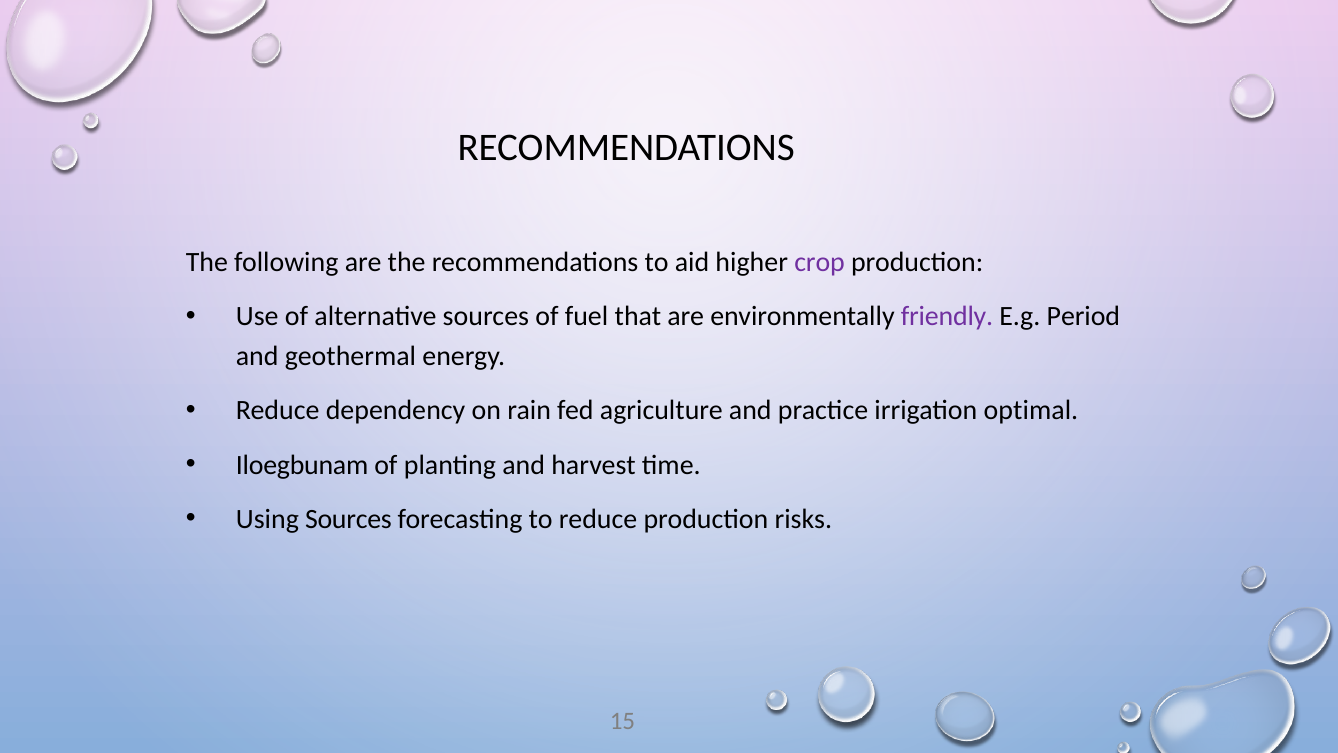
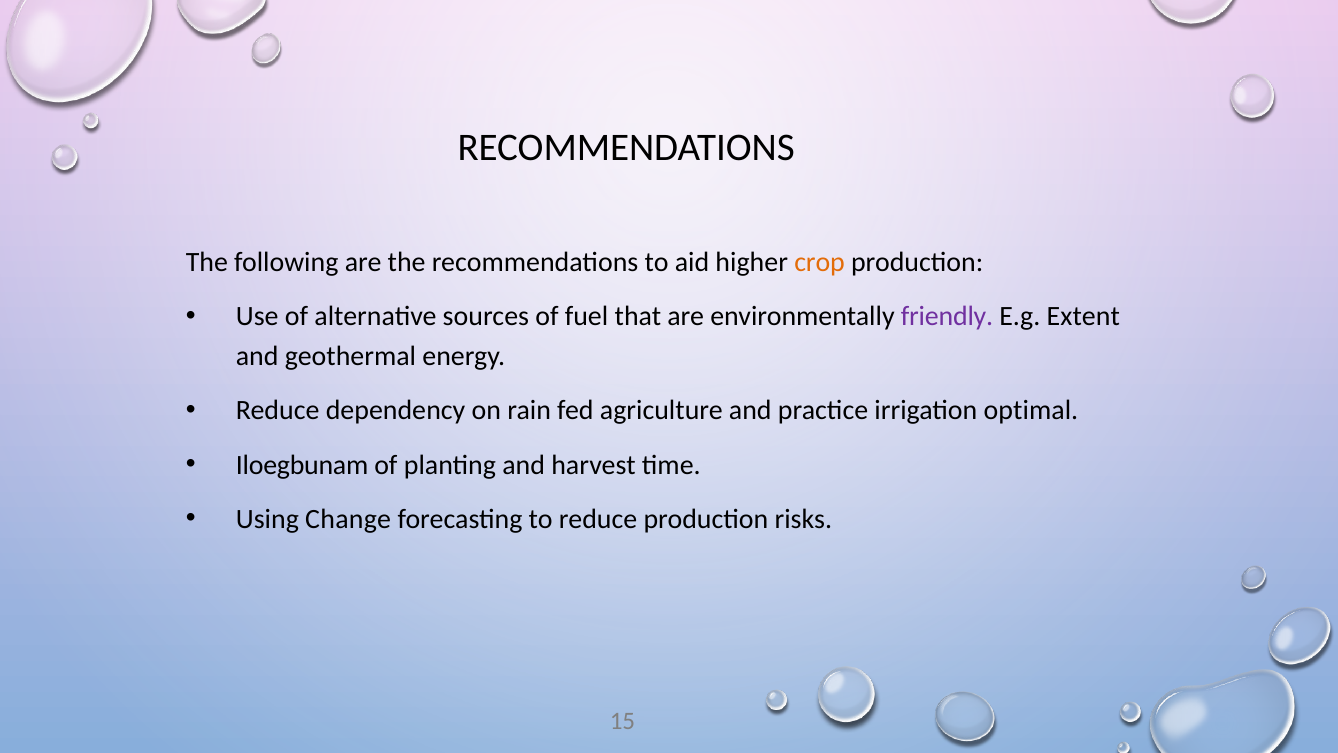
crop colour: purple -> orange (820, 262)
Period: Period -> Extent (1083, 316)
Using Sources: Sources -> Change (348, 519)
